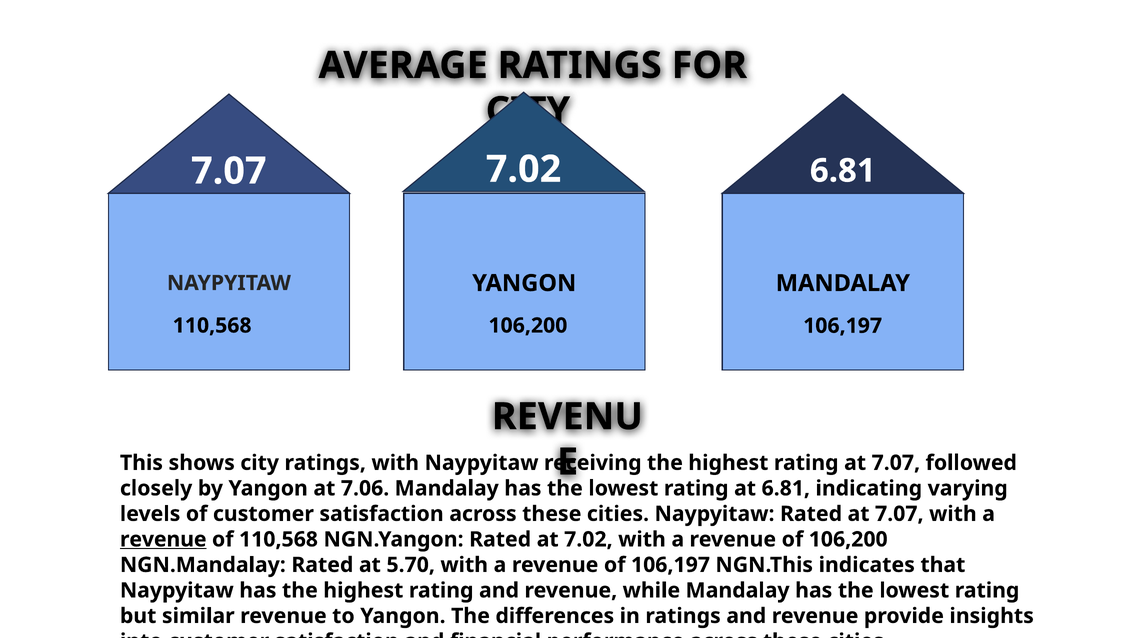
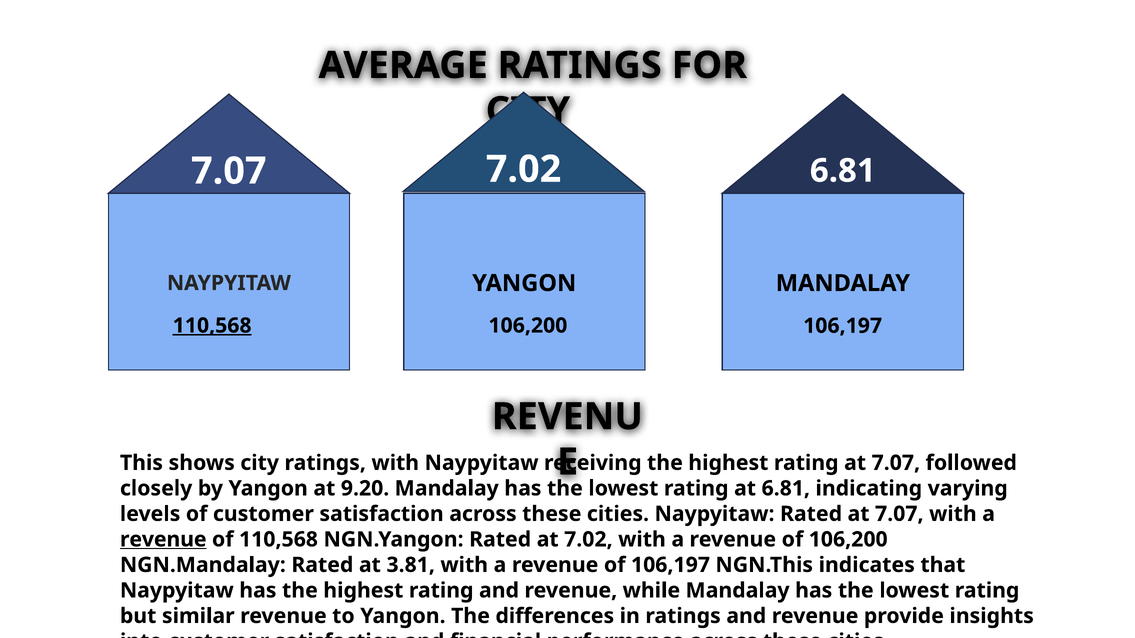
110,568 underline: none -> present (212, 326)
7.06: 7.06 -> 9.20 (365, 489)
5.70: 5.70 -> 3.81 (411, 565)
